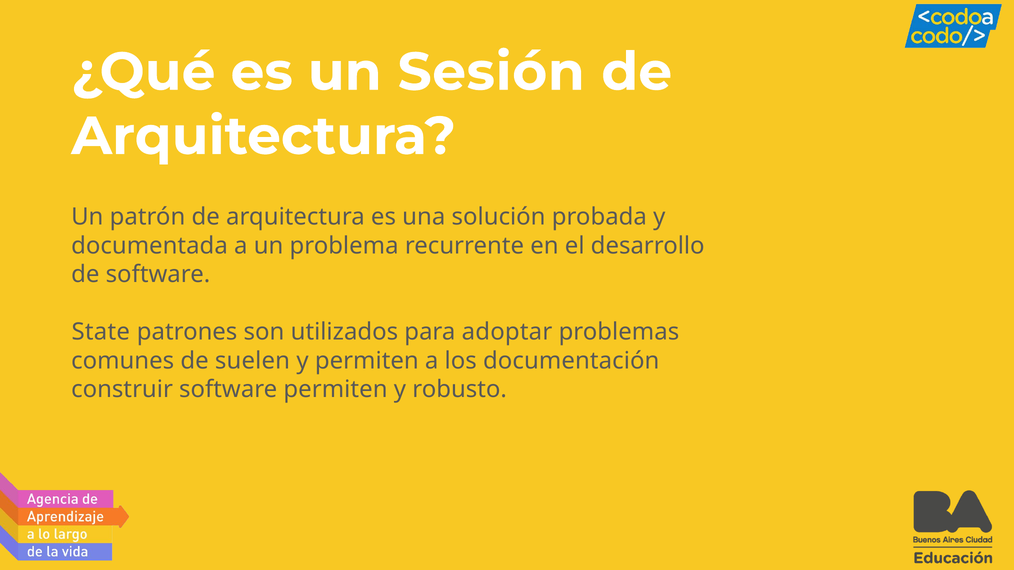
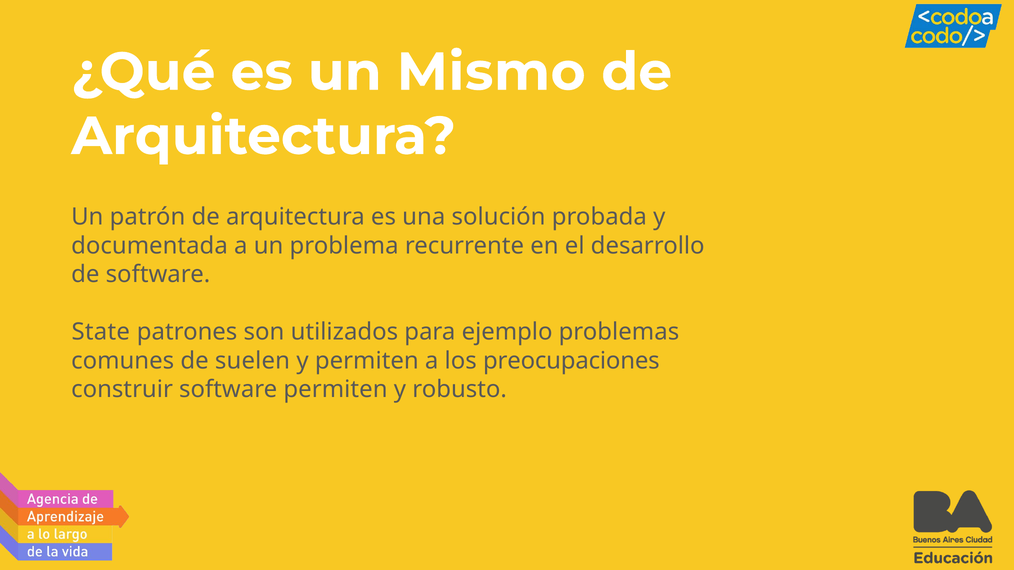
Sesión: Sesión -> Mismo (491, 72)
adoptar: adoptar -> ejemplo (507, 332)
documentación: documentación -> preocupaciones (571, 361)
